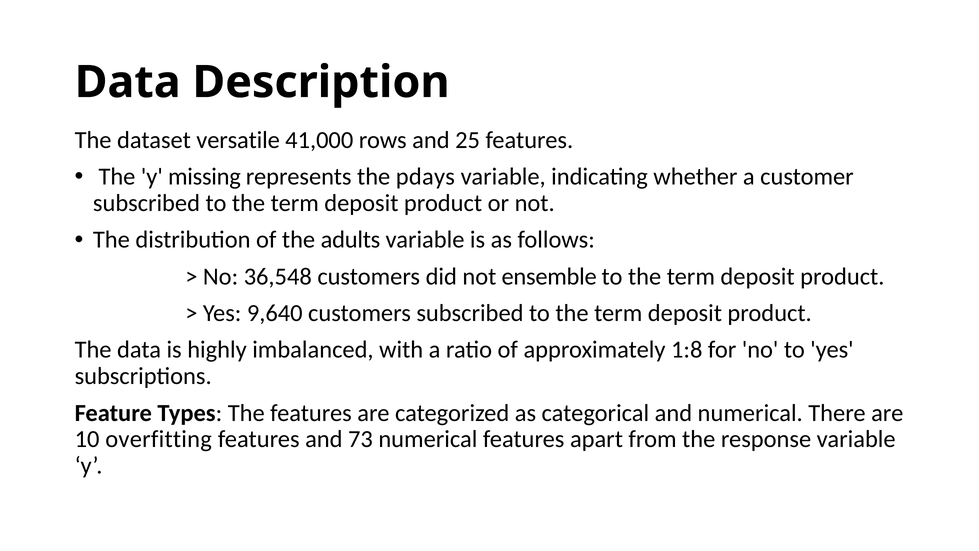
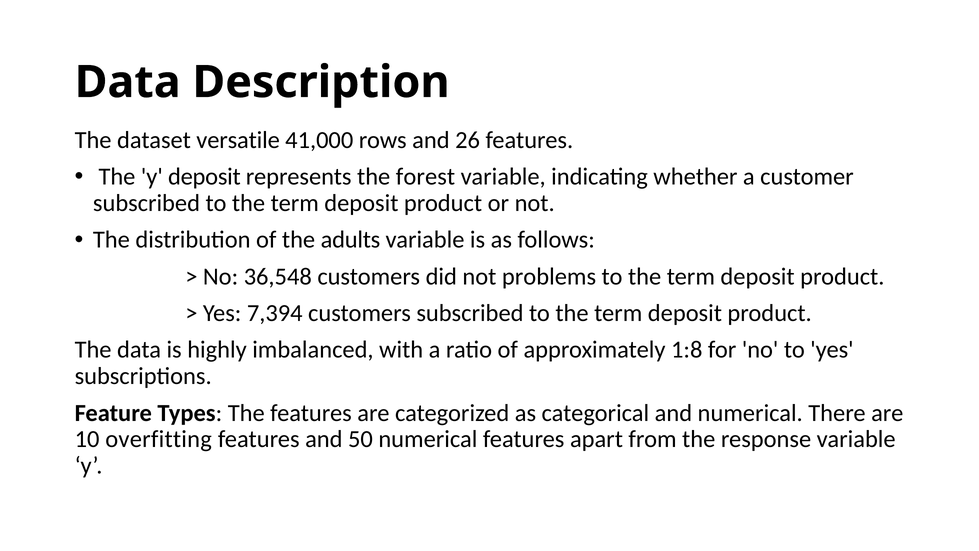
25: 25 -> 26 (468, 140)
y missing: missing -> deposit (204, 177)
pdays: pdays -> forest (425, 177)
ensemble: ensemble -> problems (549, 276)
9,640: 9,640 -> 7,394 (275, 313)
73: 73 -> 50 (360, 439)
